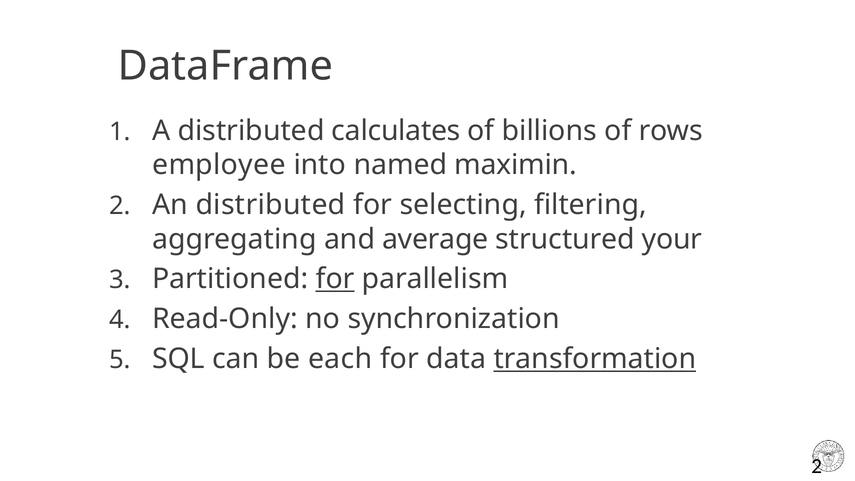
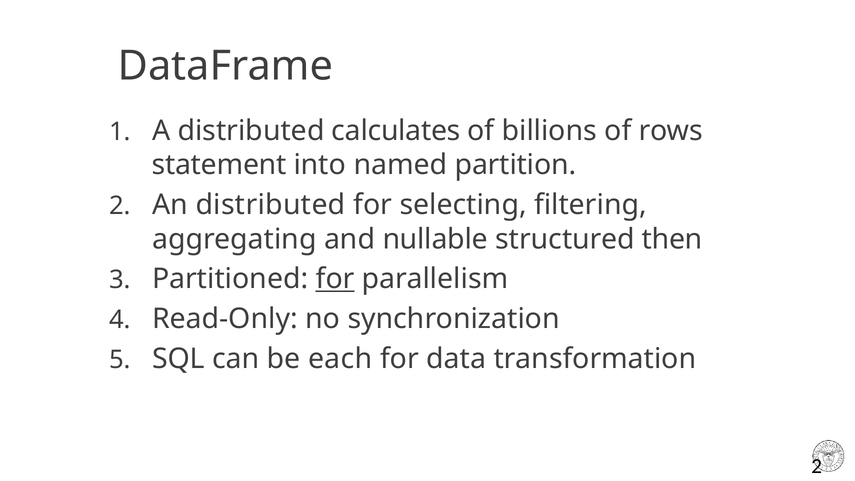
employee: employee -> statement (219, 165)
maximin: maximin -> partition (515, 165)
average: average -> nullable (435, 239)
your: your -> then (672, 239)
transformation underline: present -> none (595, 359)
